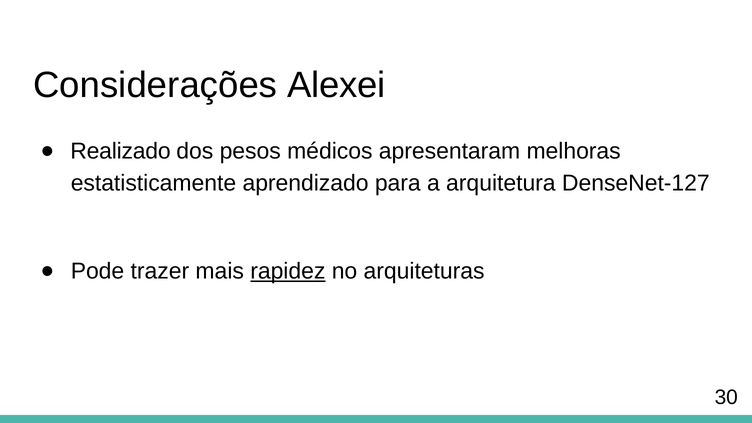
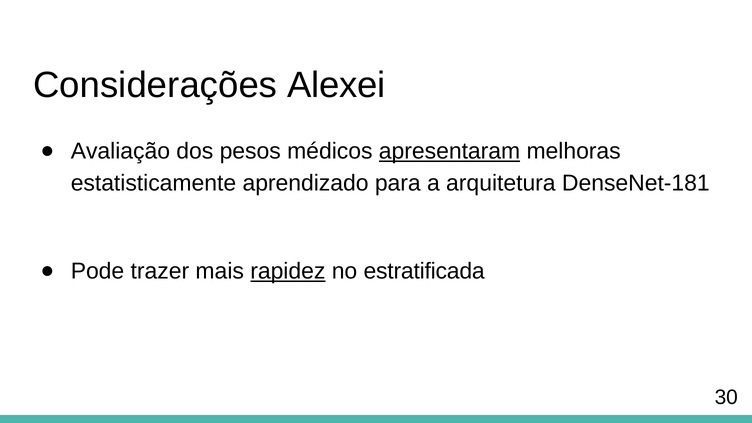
Realizado: Realizado -> Avaliação (120, 151)
apresentaram underline: none -> present (450, 151)
DenseNet-127: DenseNet-127 -> DenseNet-181 (636, 183)
arquiteturas: arquiteturas -> estratificada (424, 271)
